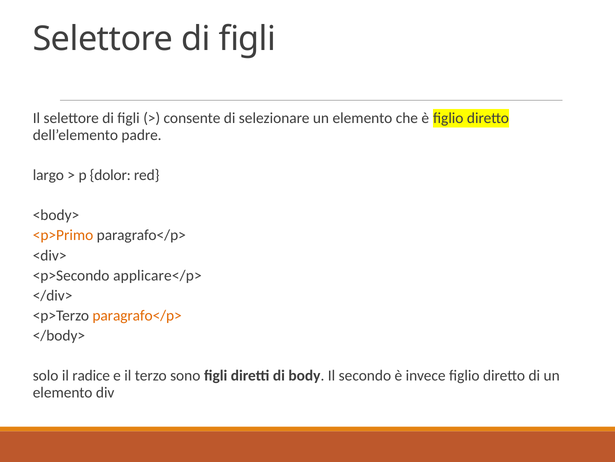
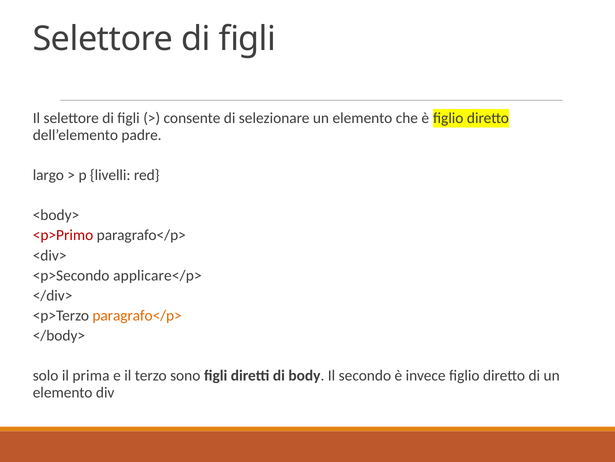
dolor: dolor -> livelli (110, 175)
<p>Primo colour: orange -> red (63, 235)
radice: radice -> prima (91, 375)
